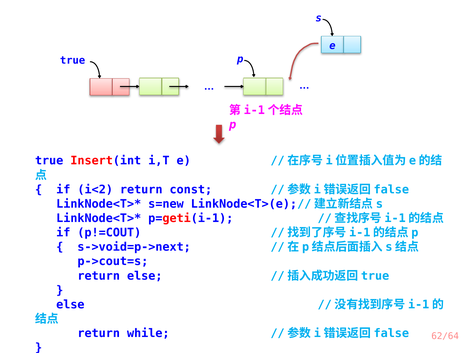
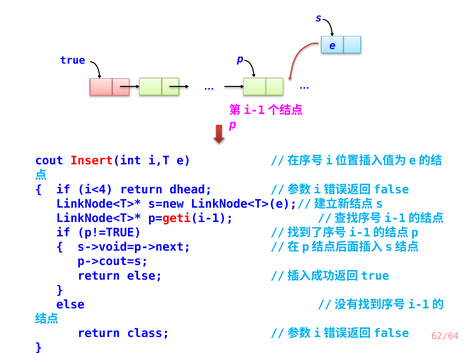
true: true -> cout (49, 161)
i<2: i<2 -> i<4 (95, 190)
const: const -> dhead (191, 190)
p!=COUT: p!=COUT -> p!=TRUE (109, 233)
while: while -> class (148, 334)
